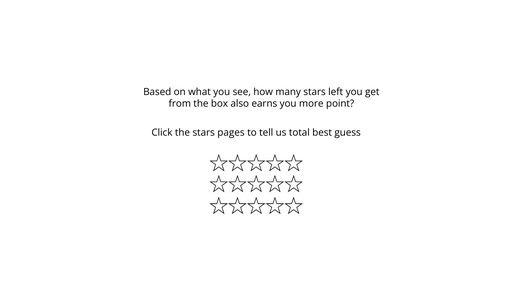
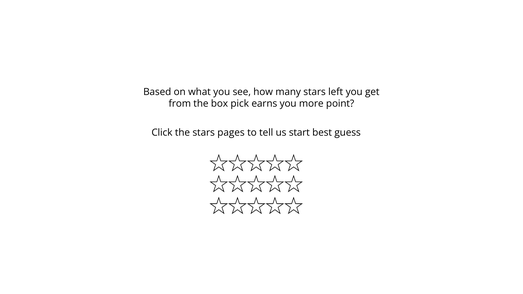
also: also -> pick (240, 104)
total: total -> start (299, 133)
